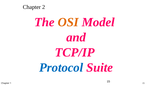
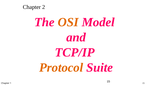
Protocol colour: blue -> orange (61, 67)
